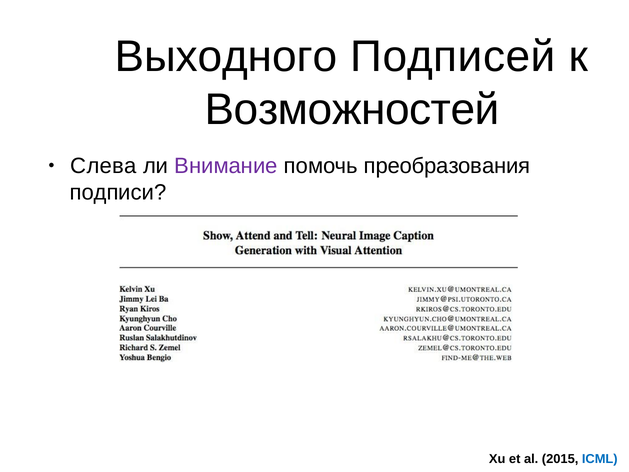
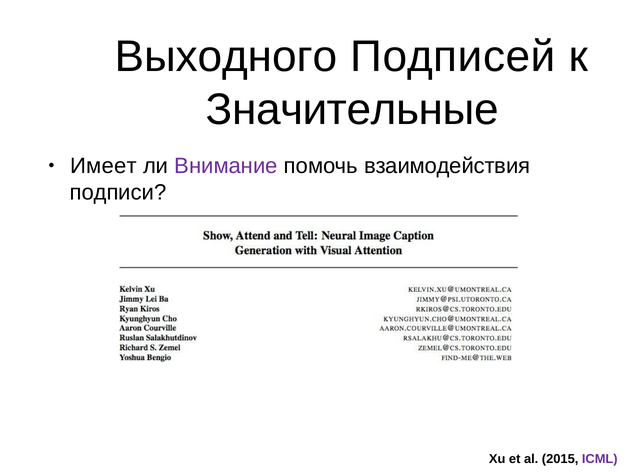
Возможностей: Возможностей -> Значительные (352, 110)
Слева: Слева -> Имеет (103, 166)
преобразования: преобразования -> взаимодействия (447, 166)
ICML colour: blue -> purple (600, 459)
